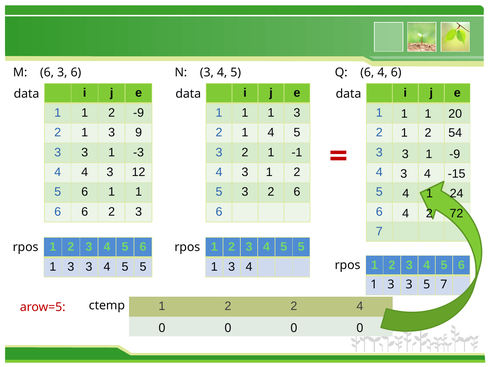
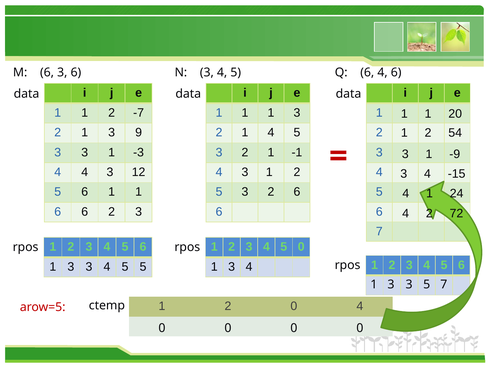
2 -9: -9 -> -7 (139, 113)
5: 5 -> 0 (301, 247)
2 2: 2 -> 0 (294, 306)
